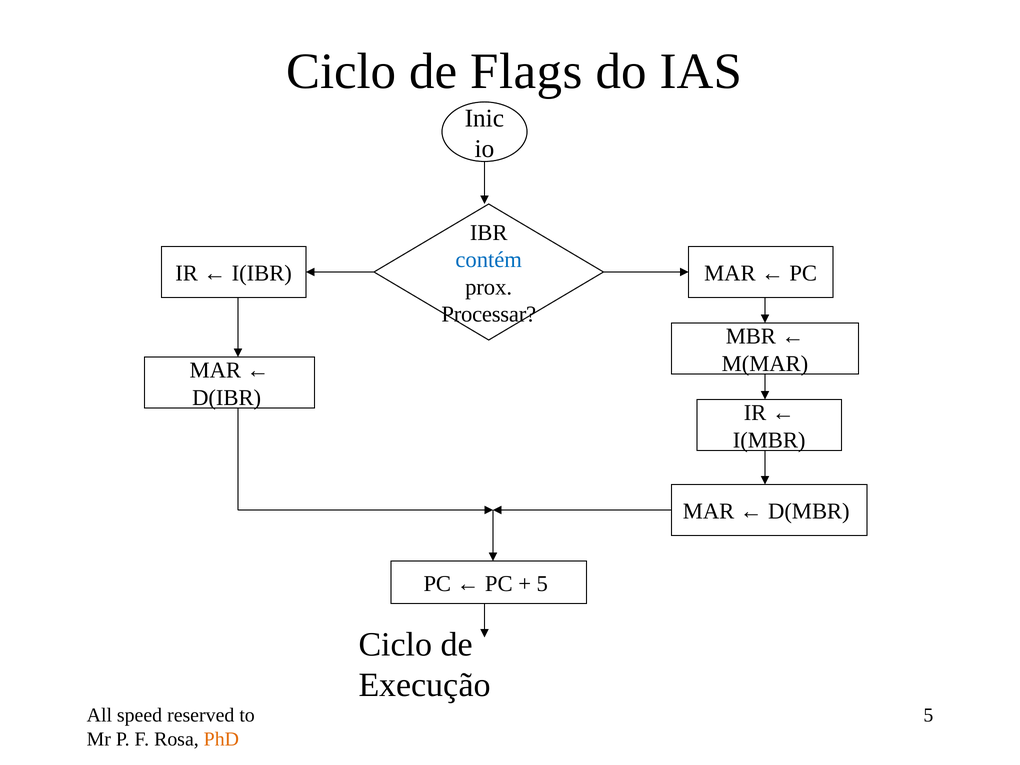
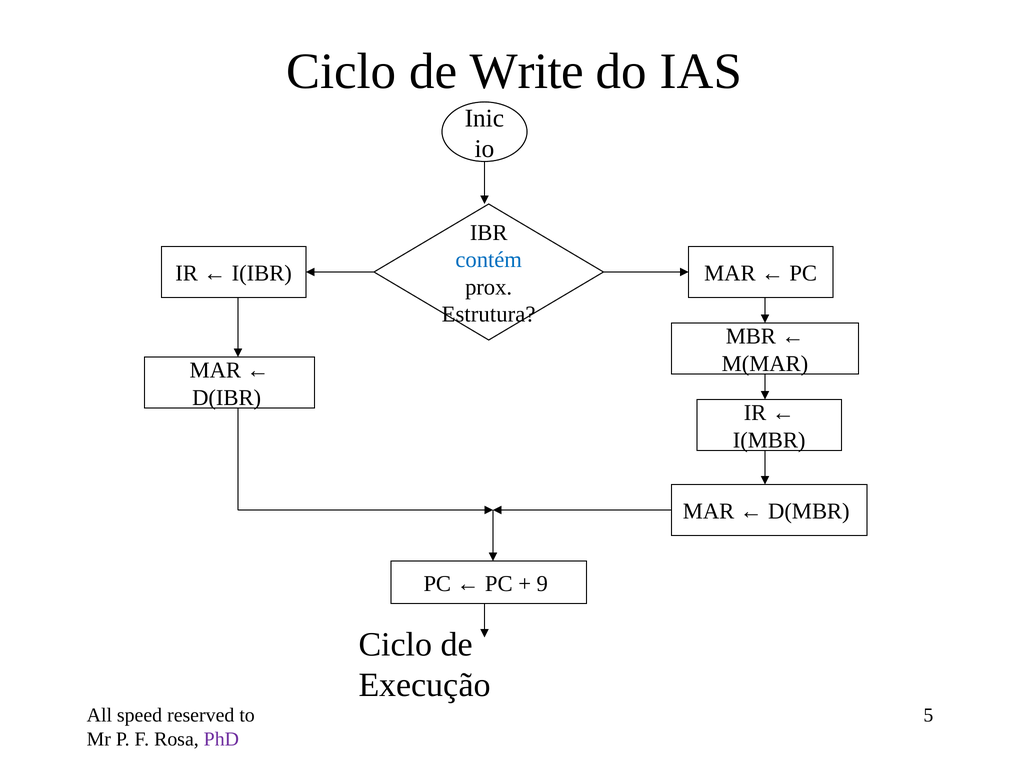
Flags: Flags -> Write (527, 72)
Processar: Processar -> Estrutura (489, 314)
5: 5 -> 9 (542, 584)
PhD colour: orange -> purple (221, 739)
